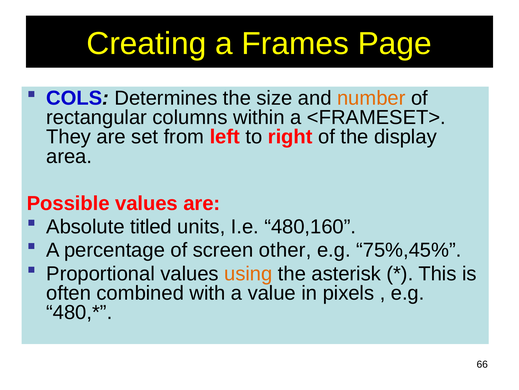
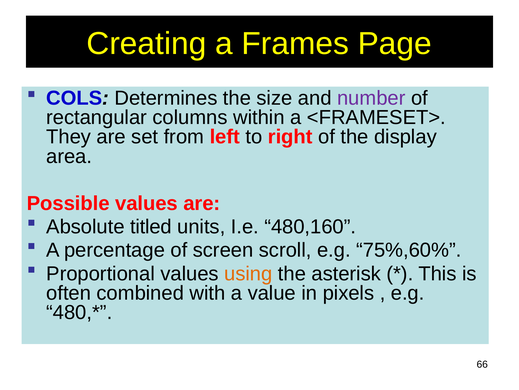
number colour: orange -> purple (371, 98)
other: other -> scroll (285, 250)
75%,45%: 75%,45% -> 75%,60% (409, 250)
